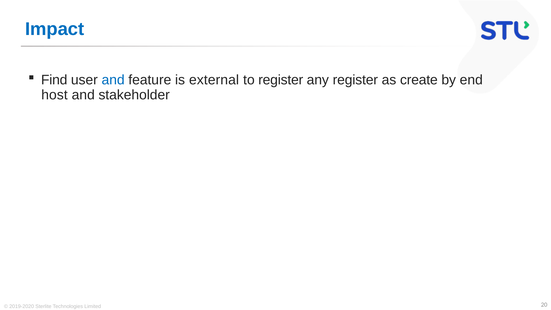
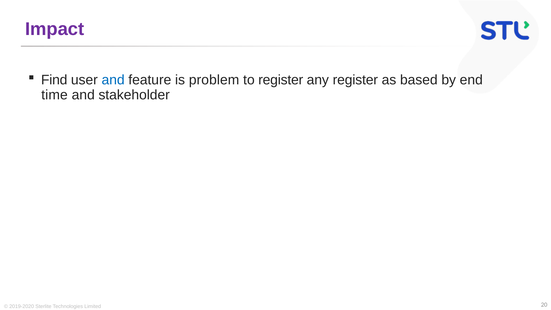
Impact colour: blue -> purple (55, 29)
external: external -> problem (214, 80)
create: create -> based (419, 80)
host: host -> time (54, 95)
